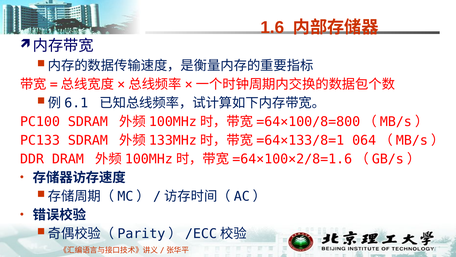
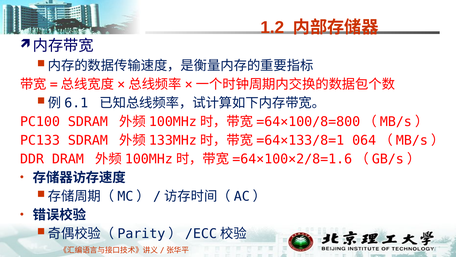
1.6: 1.6 -> 1.2 (272, 27)
